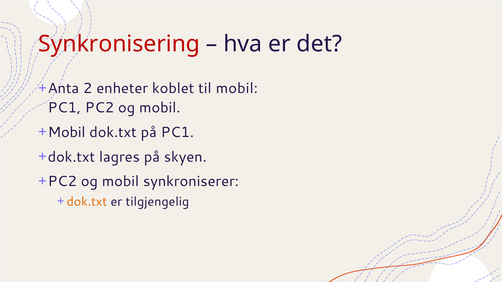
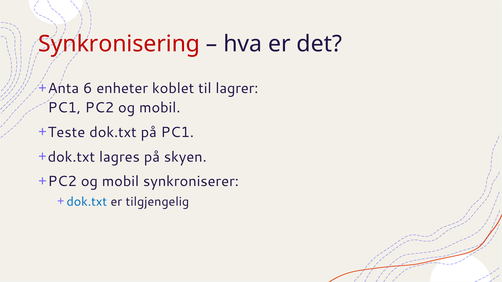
2: 2 -> 6 (88, 89)
til mobil: mobil -> lagrer (237, 89)
Mobil: Mobil -> Teste (66, 132)
dok.txt colour: orange -> blue (87, 202)
